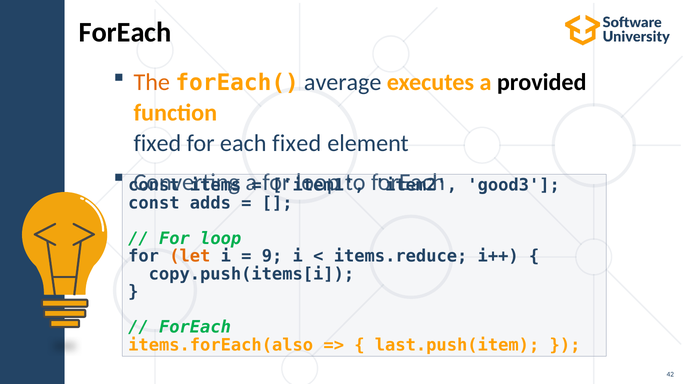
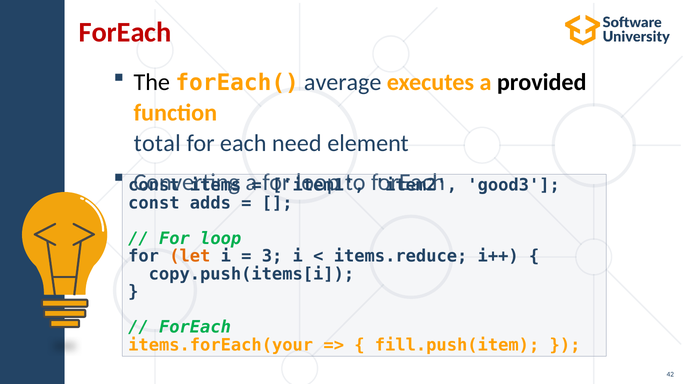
ForEach colour: black -> red (125, 32)
The colour: orange -> black (152, 82)
fixed: fixed -> total (157, 143)
each fixed: fixed -> need (297, 143)
9: 9 -> 3 (272, 256)
items.forEach(also: items.forEach(also -> items.forEach(your (221, 345)
last.push(item: last.push(item -> fill.push(item (457, 345)
